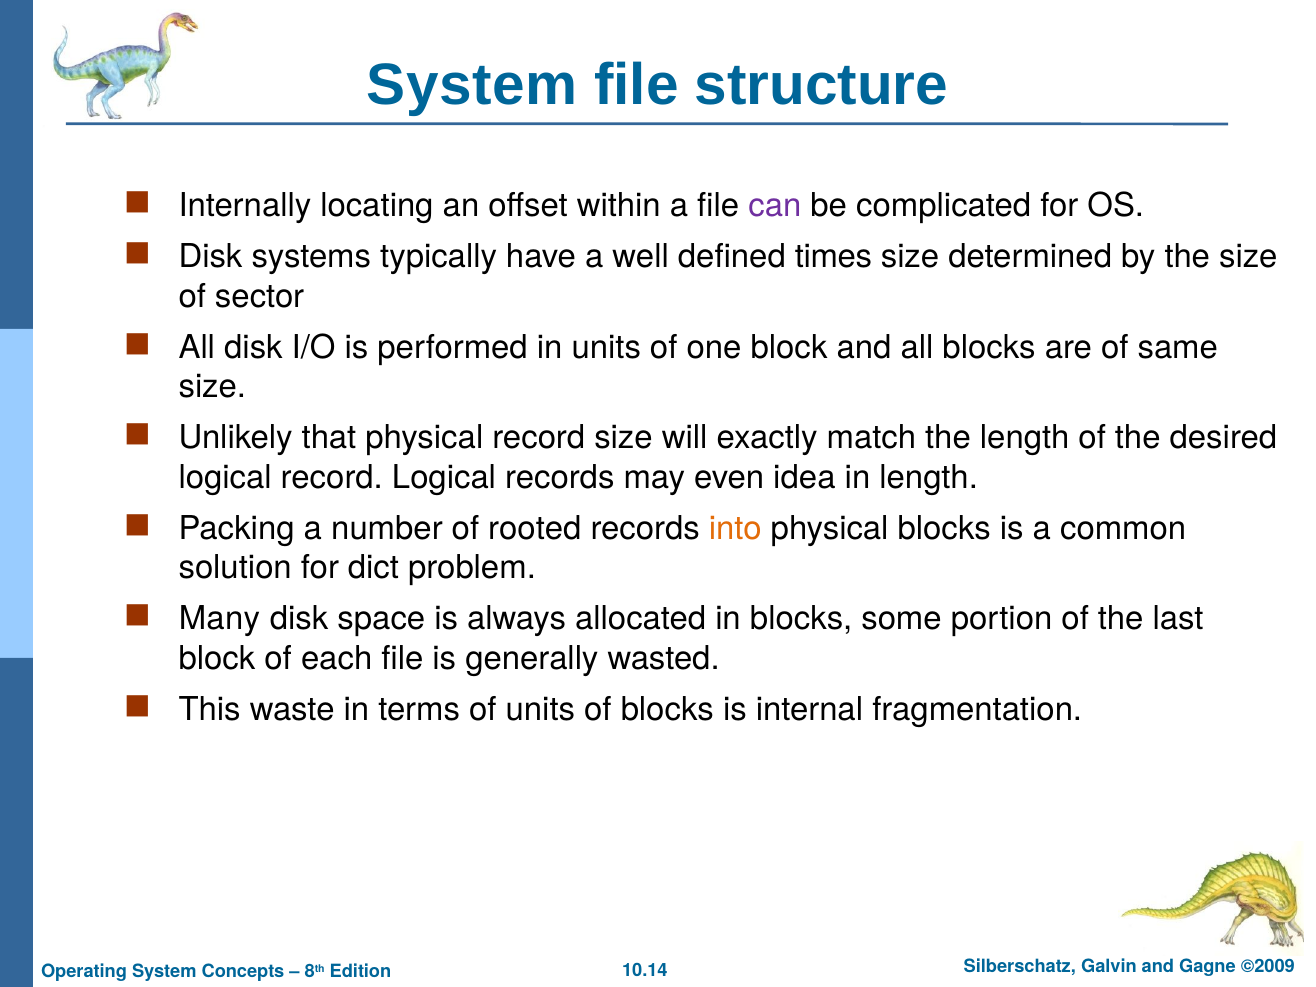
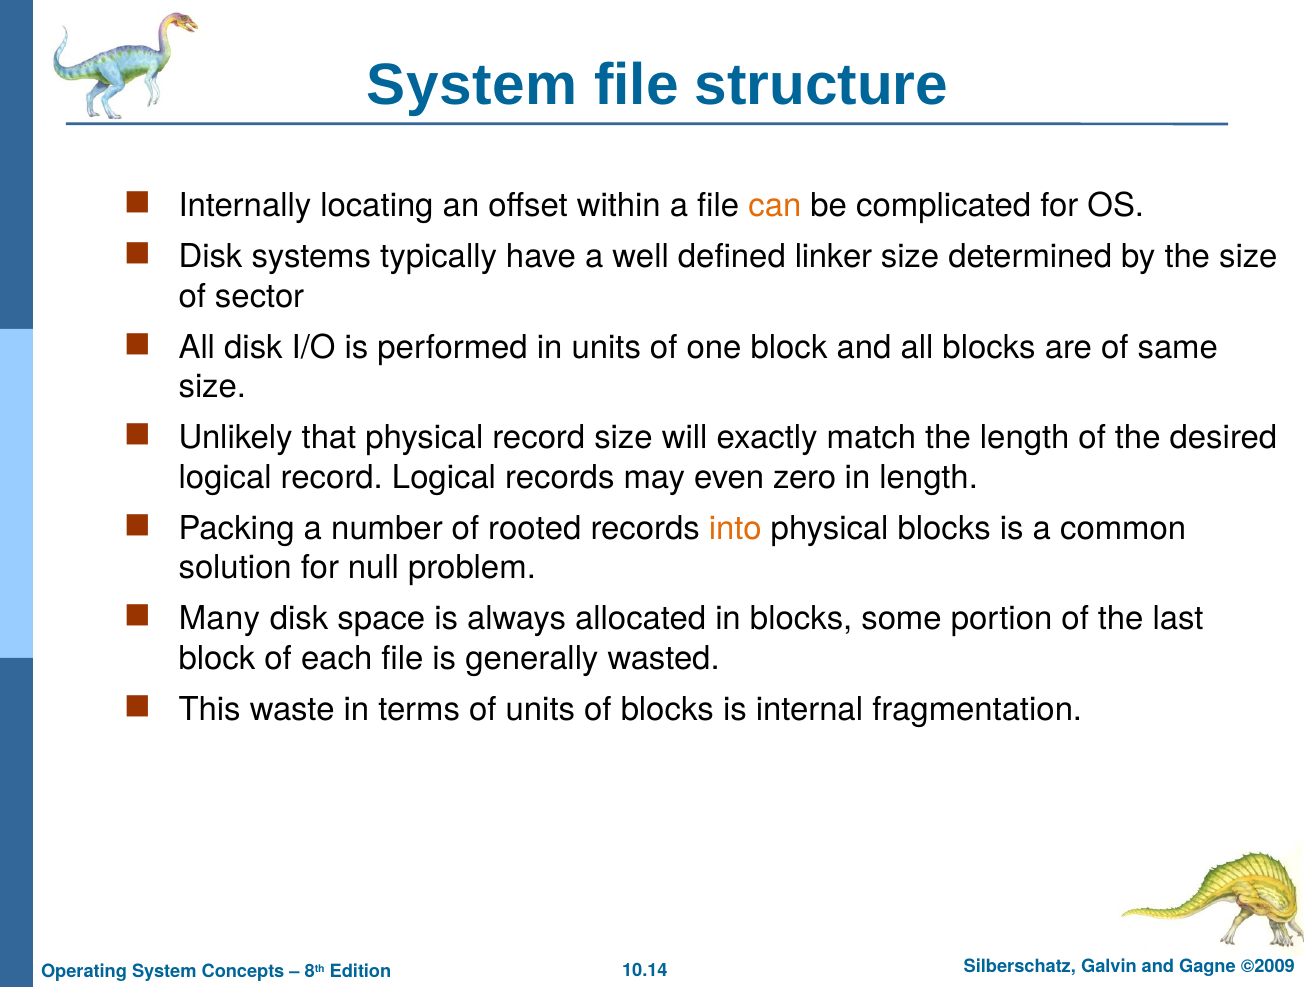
can colour: purple -> orange (775, 206)
times: times -> linker (833, 257)
idea: idea -> zero (805, 478)
dict: dict -> null (373, 568)
